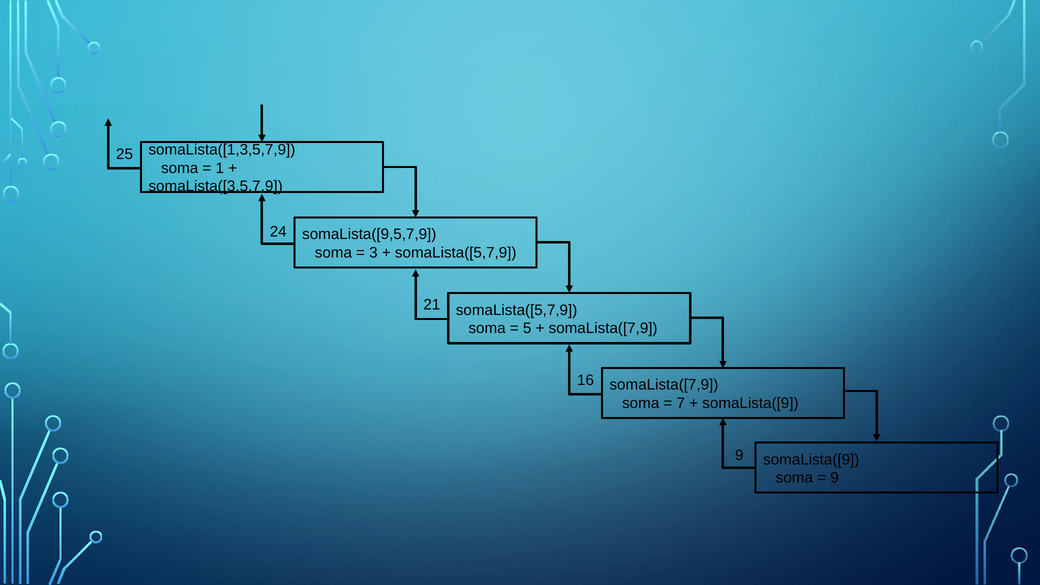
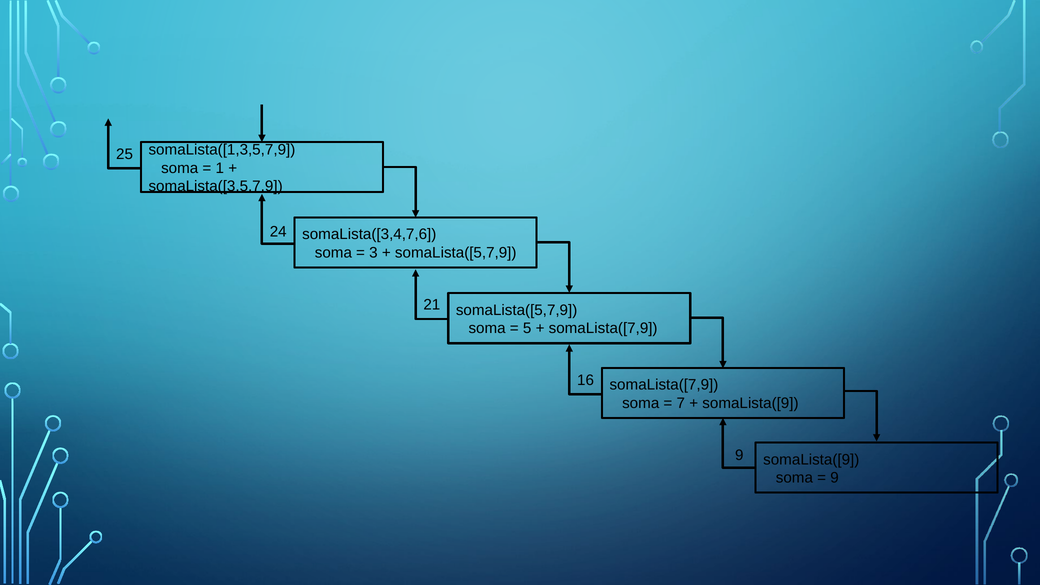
somaLista([9,5,7,9: somaLista([9,5,7,9 -> somaLista([3,4,7,6 (369, 234)
